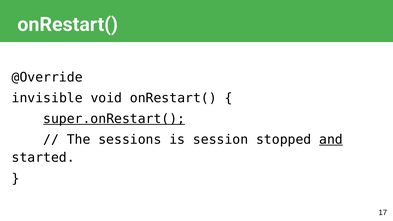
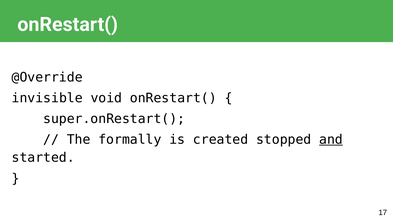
super.onRestart( underline: present -> none (114, 119)
sessions: sessions -> formally (130, 140)
session: session -> created (221, 140)
